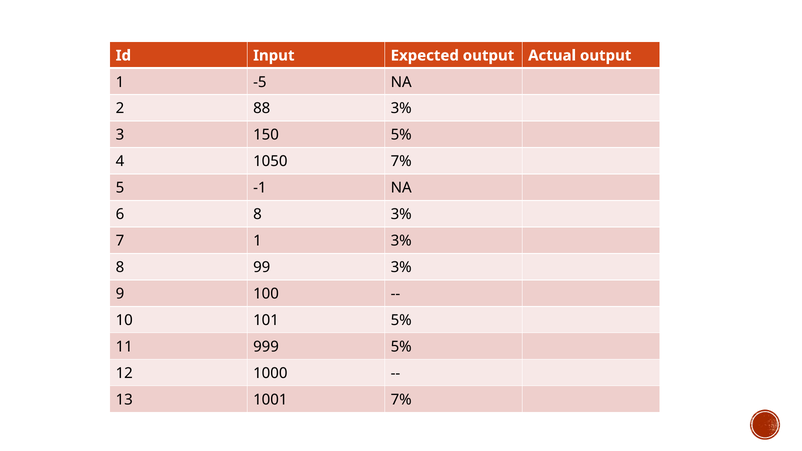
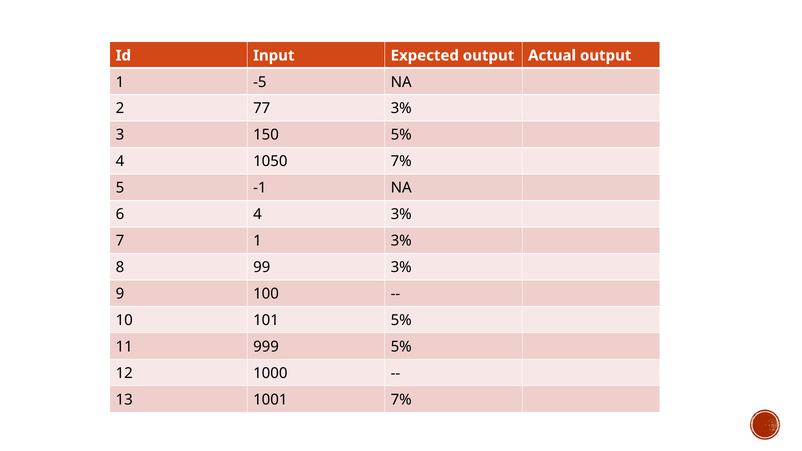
88: 88 -> 77 (262, 109)
6 8: 8 -> 4 (257, 215)
